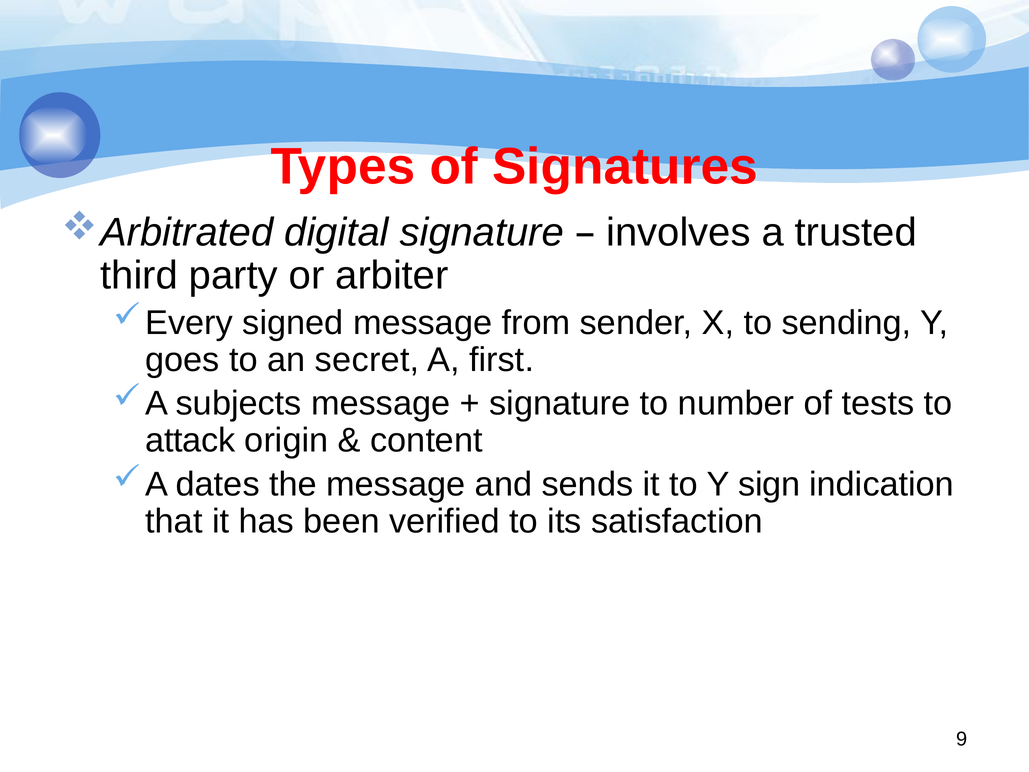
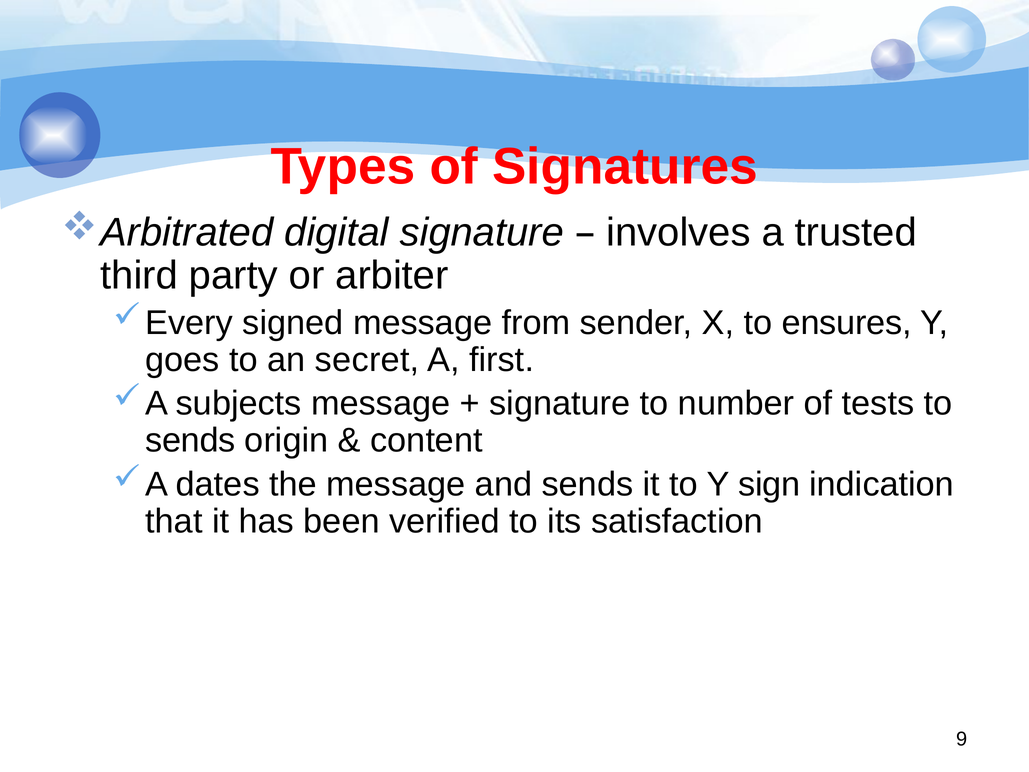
sending: sending -> ensures (847, 323)
attack: attack -> sends (190, 441)
